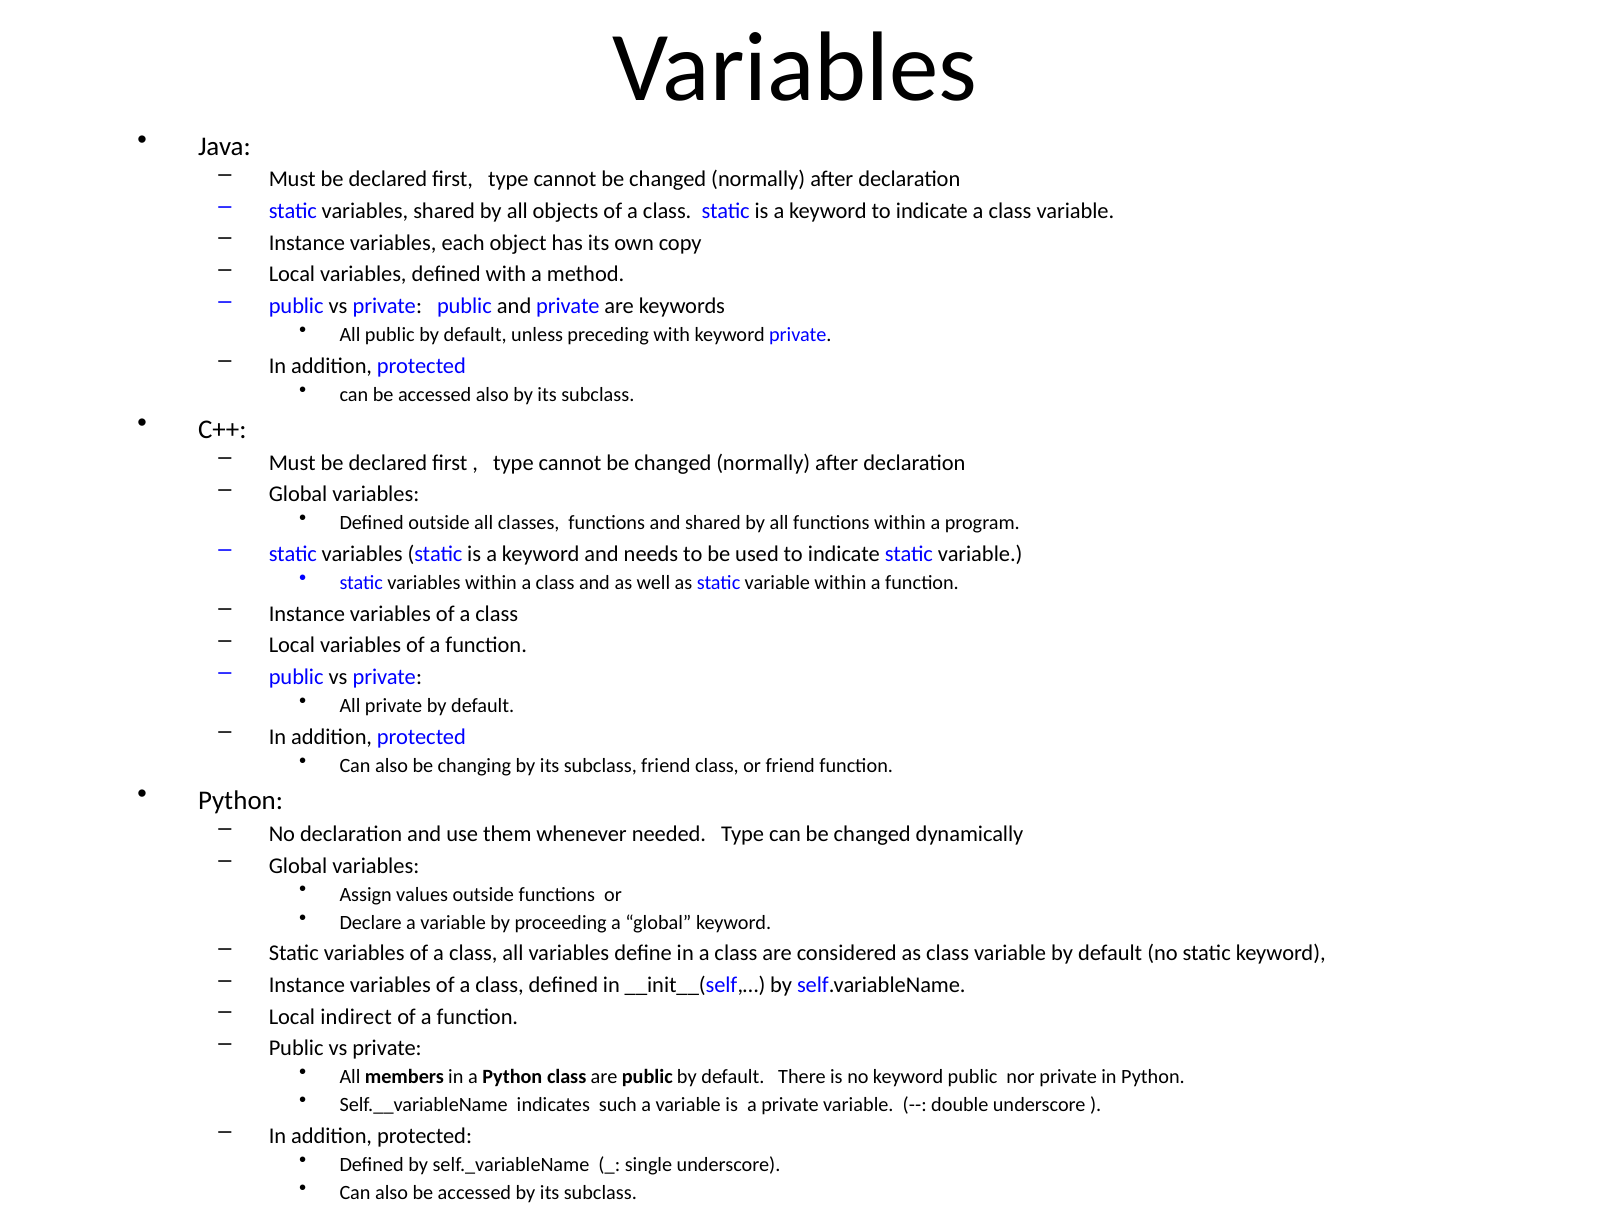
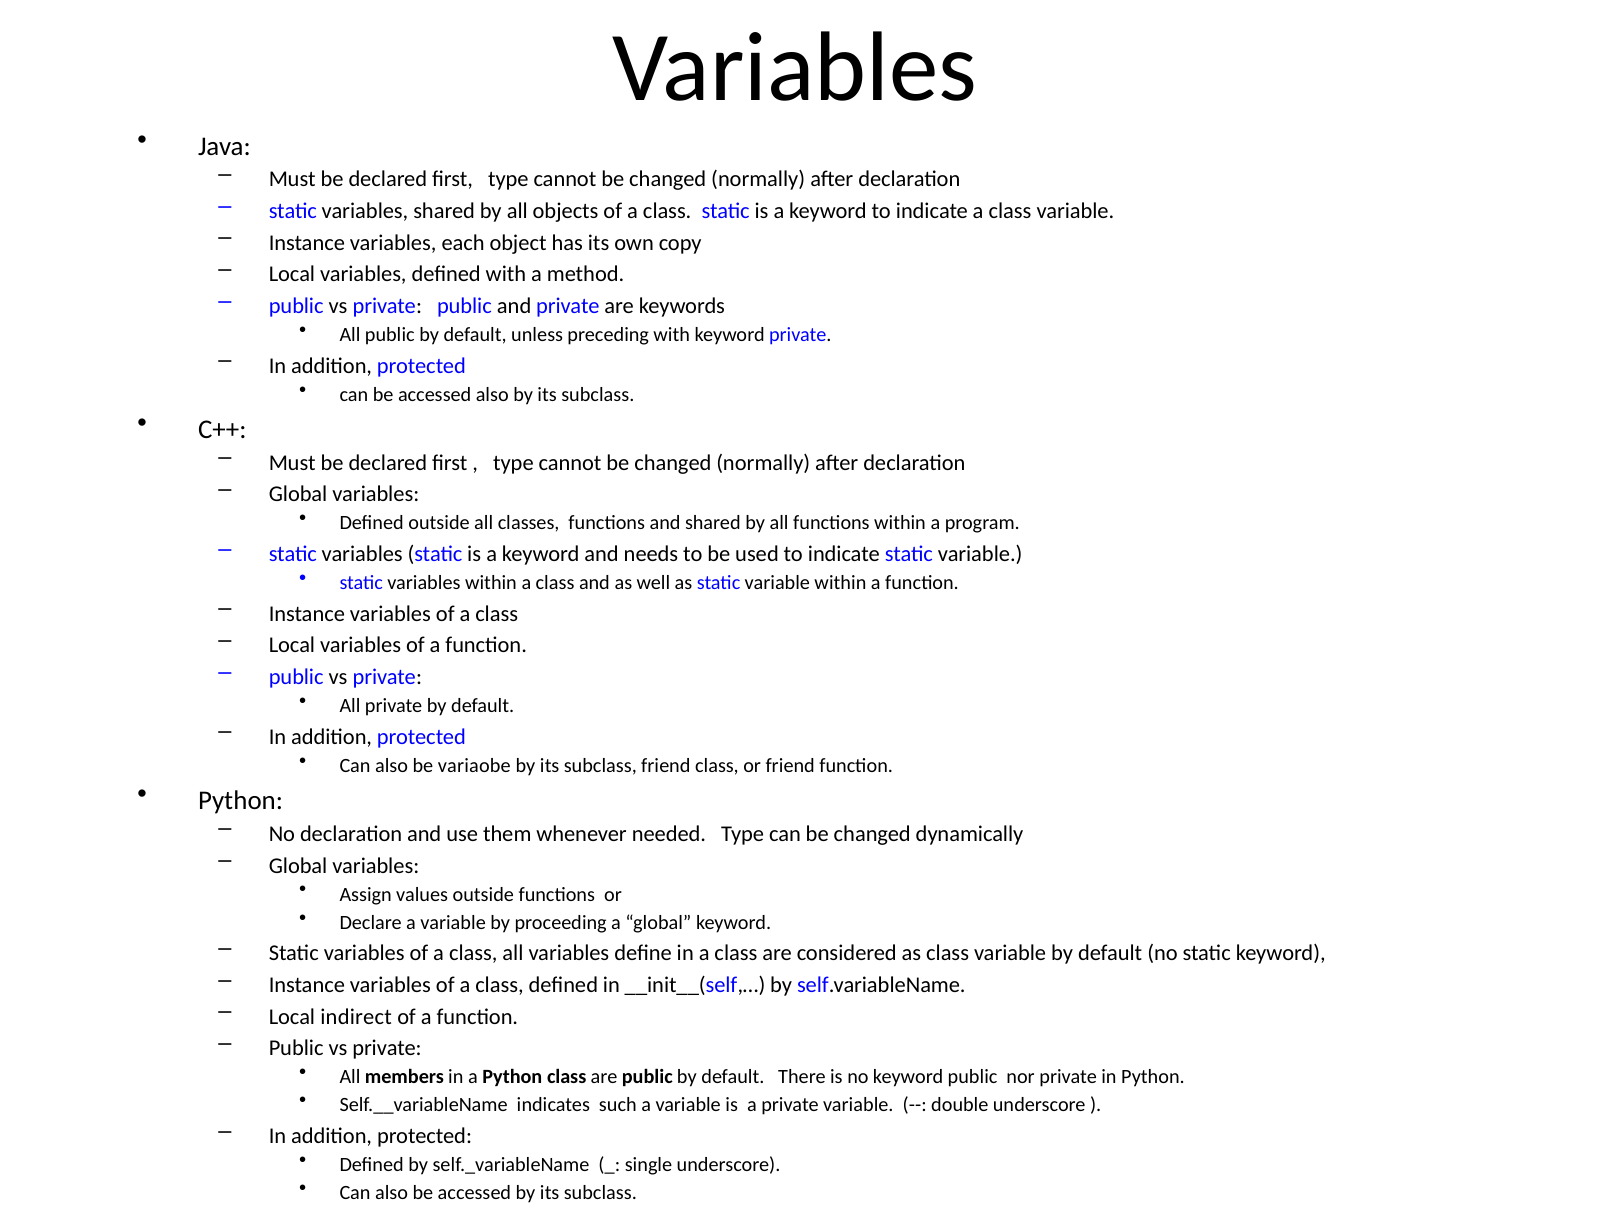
changing: changing -> variaobe (474, 766)
